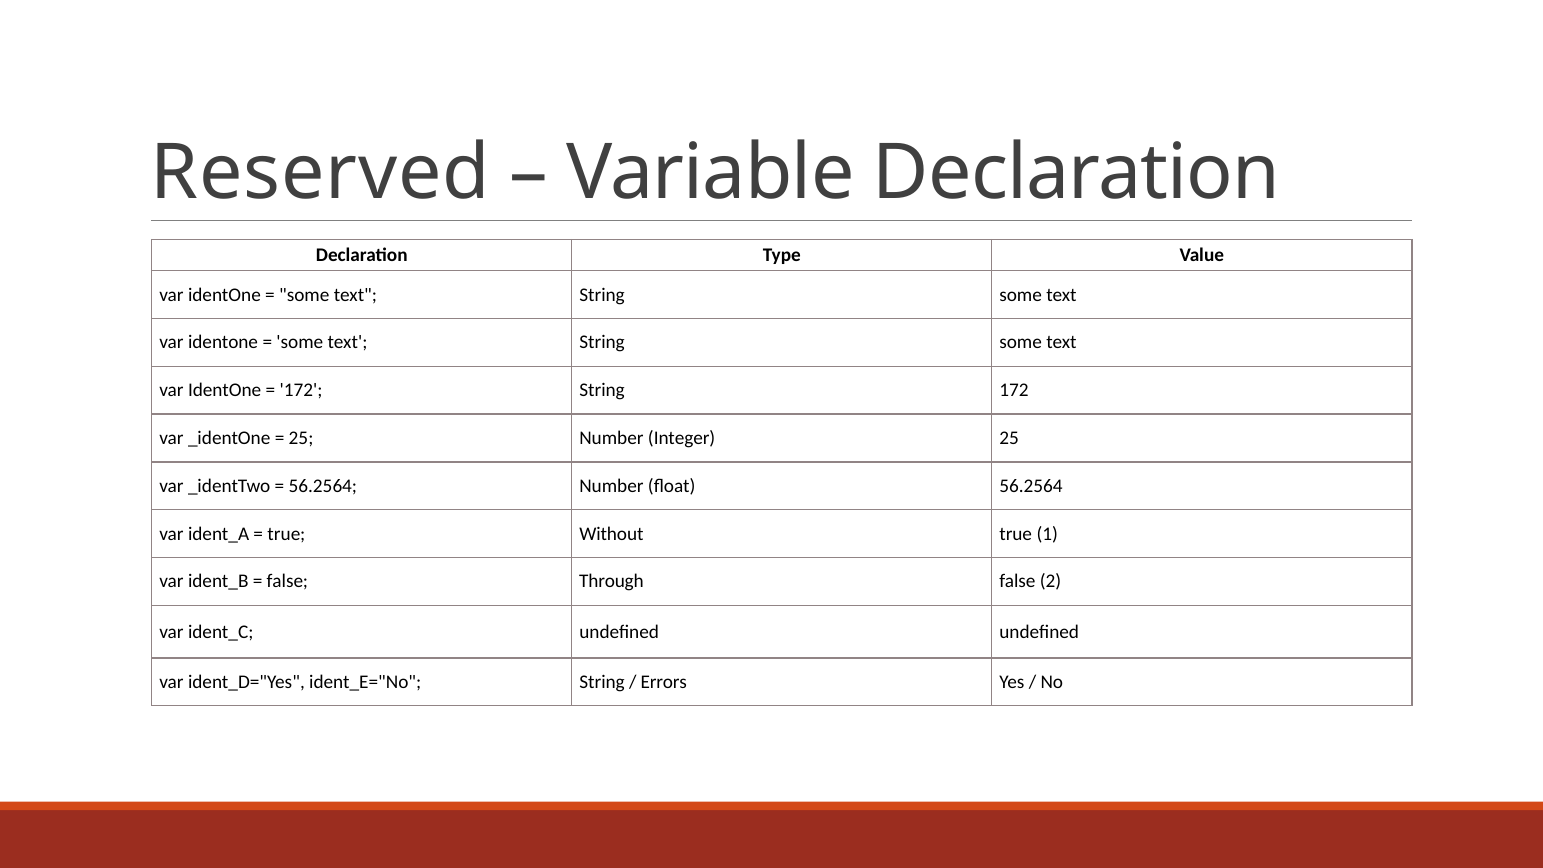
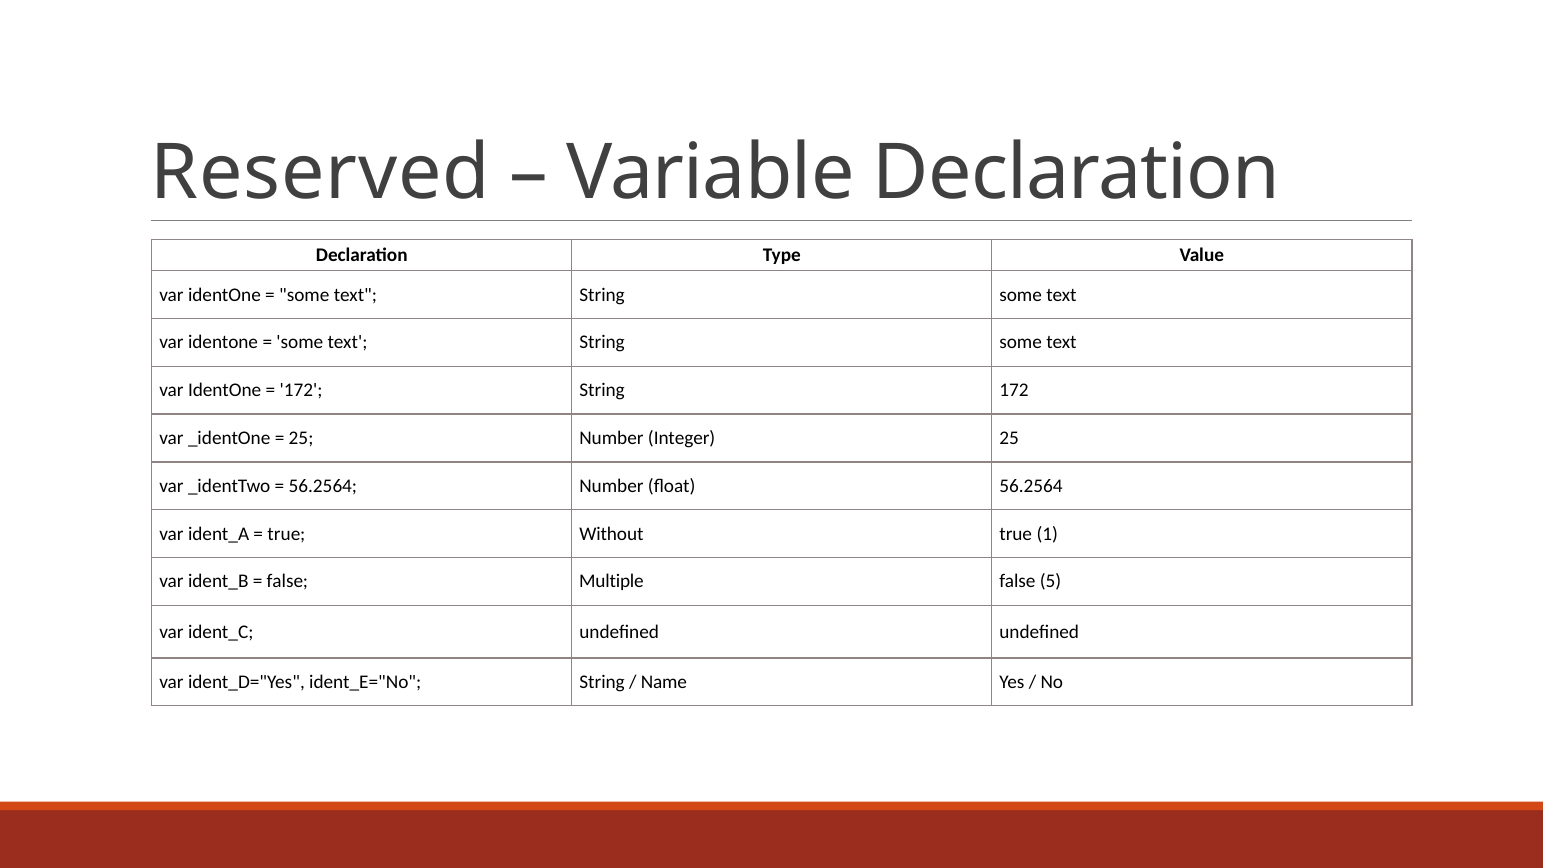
Through: Through -> Multiple (611, 581)
2: 2 -> 5 (1051, 581)
Errors: Errors -> Name (664, 682)
